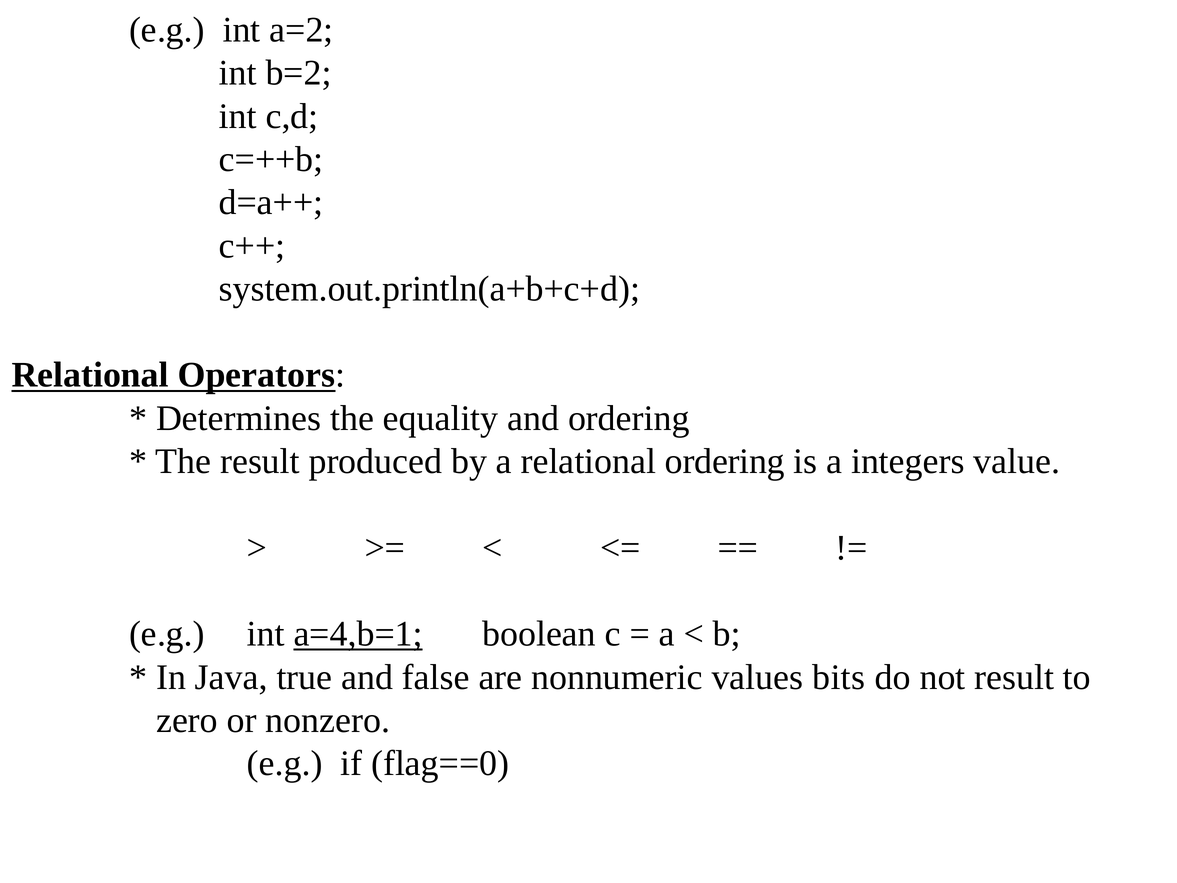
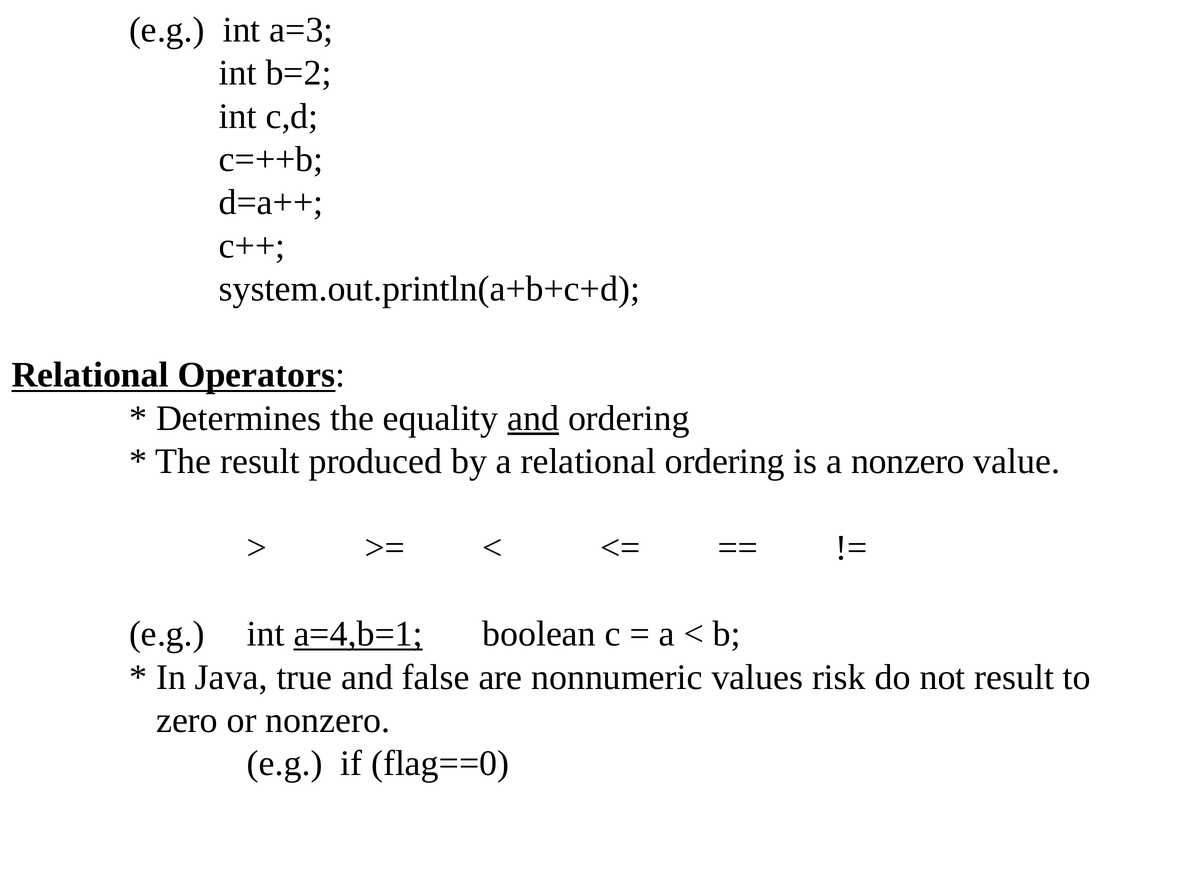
a=2: a=2 -> a=3 (301, 30)
and underline: none -> present (533, 418)
a integers: integers -> nonzero (908, 461)
bits: bits -> risk (839, 677)
